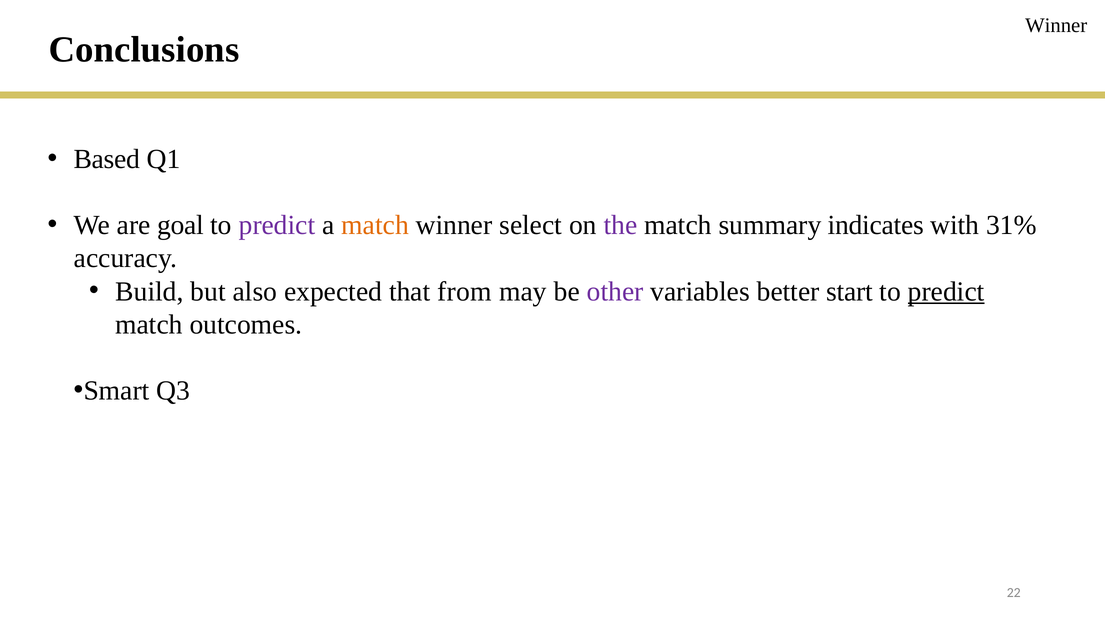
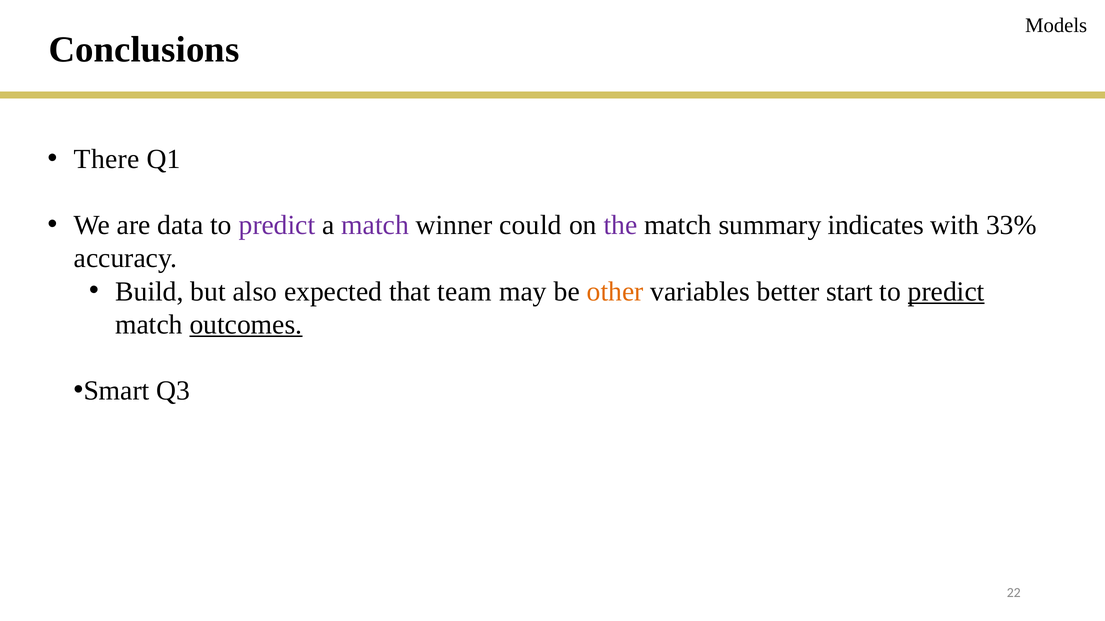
Winner: Winner -> Models (1056, 25)
Based: Based -> There (107, 159)
goal: goal -> data (180, 225)
match colour: orange -> purple (375, 225)
select: select -> could (531, 225)
31%: 31% -> 33% (1011, 225)
from: from -> team (465, 292)
other colour: purple -> orange (615, 292)
outcomes underline: none -> present (246, 325)
